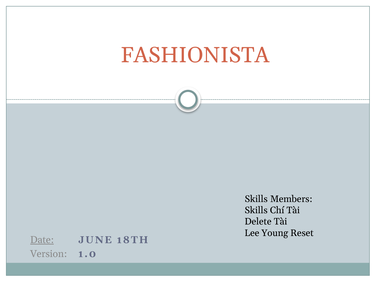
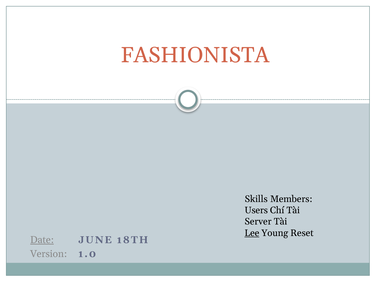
Skills: Skills -> Users (256, 210)
Delete: Delete -> Server (258, 222)
Lee underline: none -> present (252, 233)
